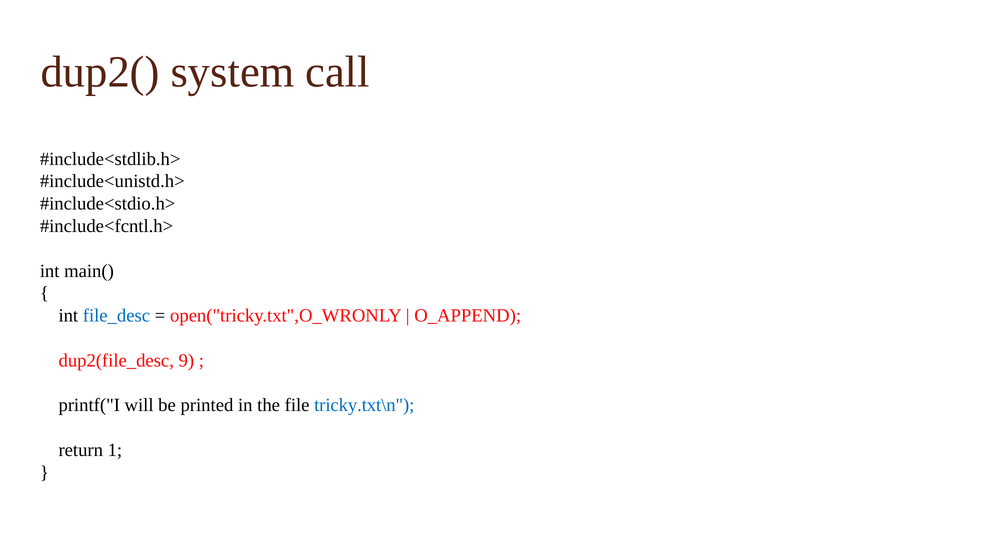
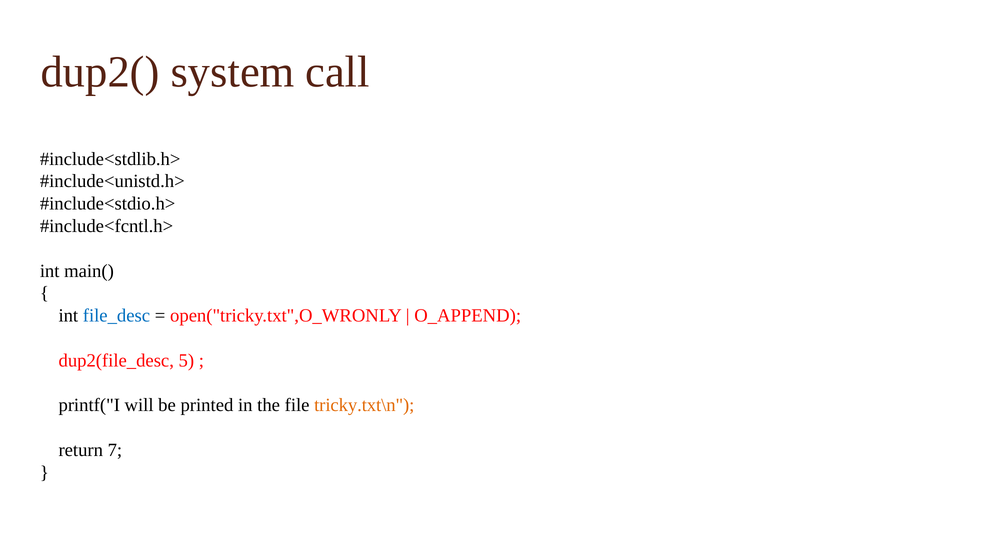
9: 9 -> 5 (186, 361)
tricky.txt\n colour: blue -> orange (364, 405)
1: 1 -> 7 (115, 450)
